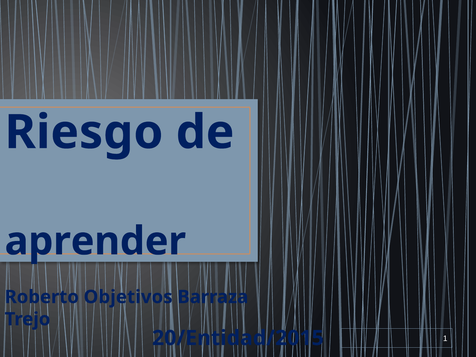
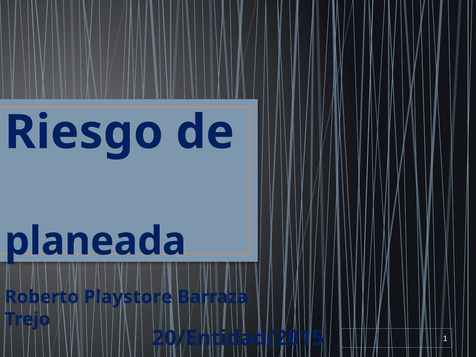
aprender: aprender -> planeada (95, 241)
Objetivos: Objetivos -> Playstore (128, 297)
